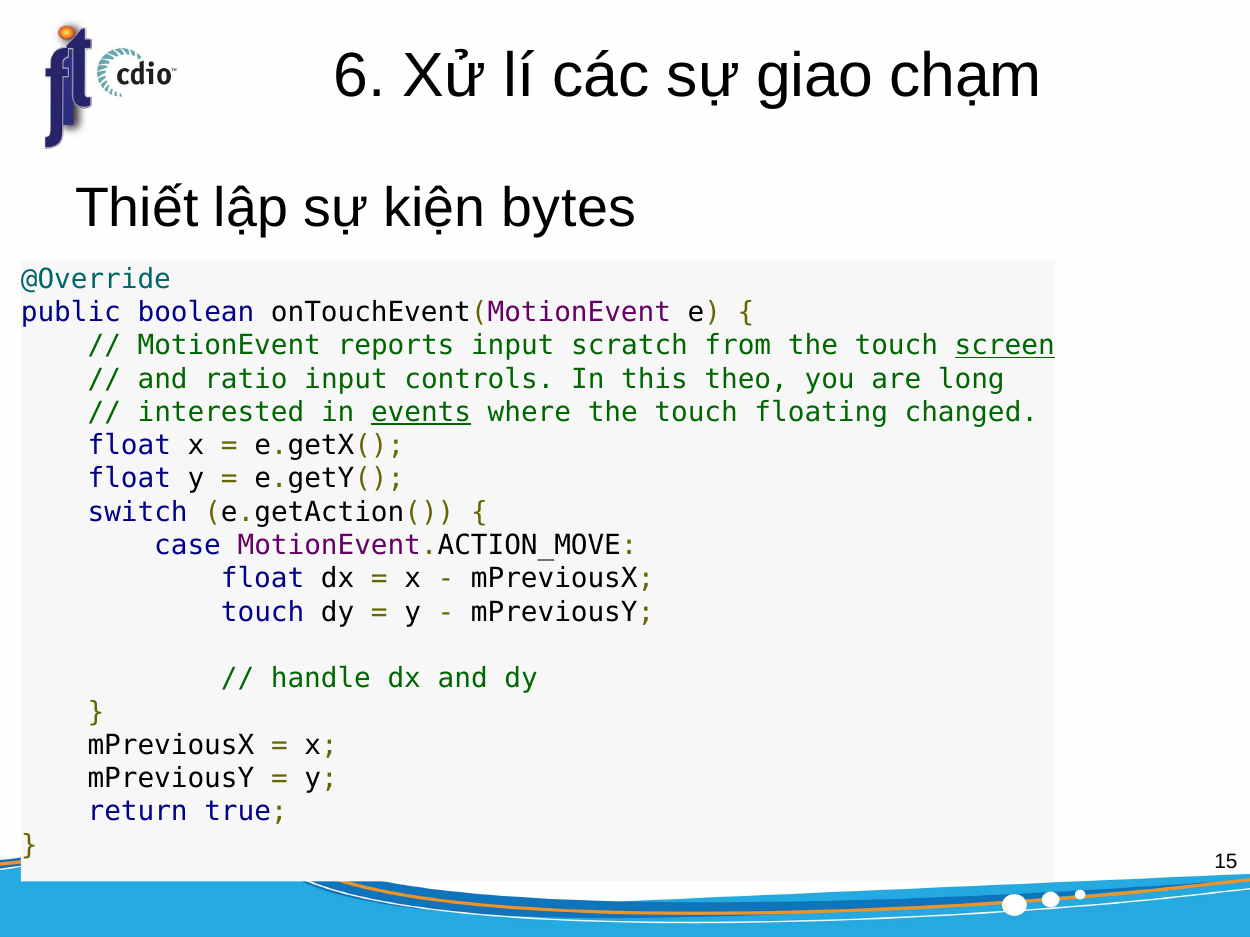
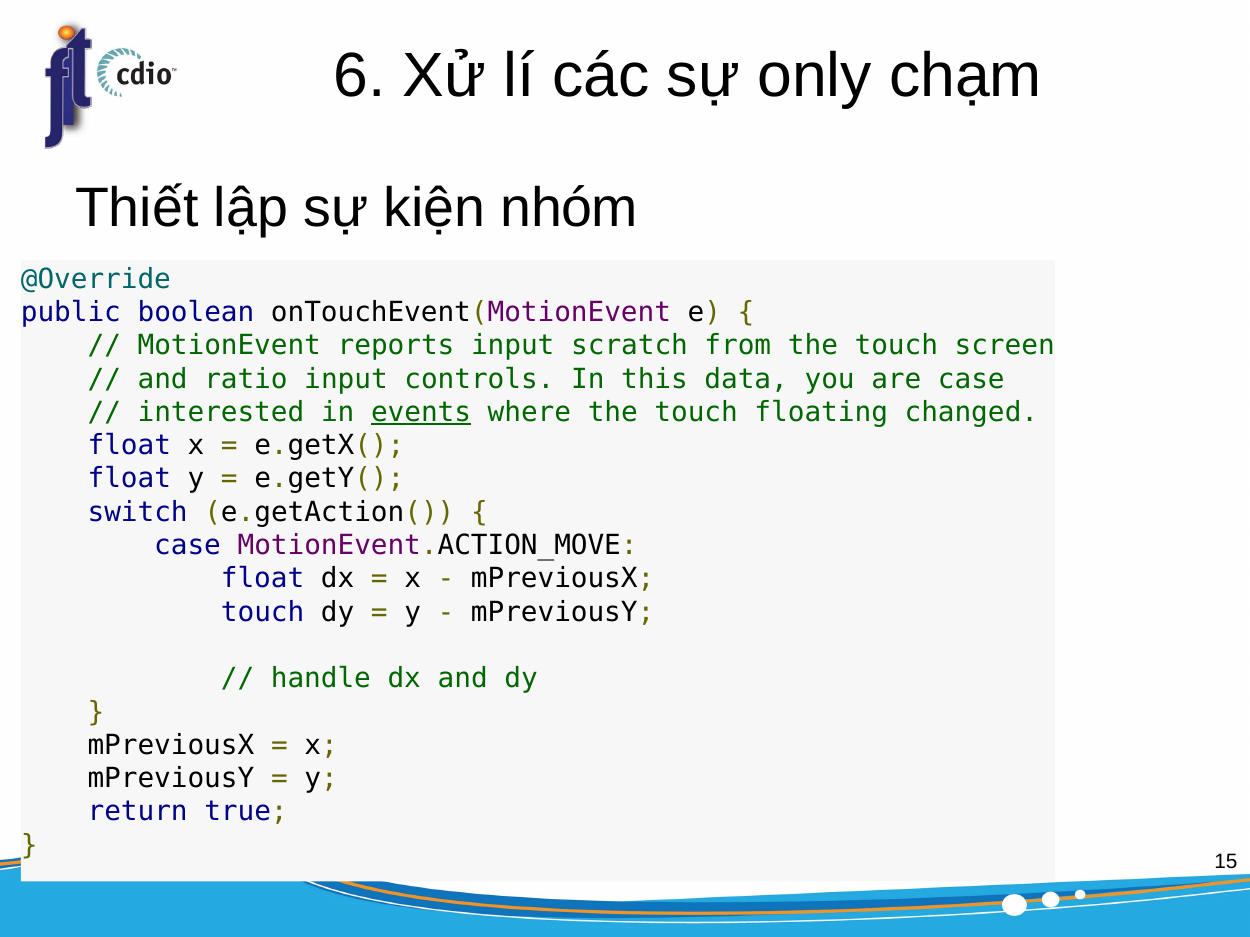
giao: giao -> only (815, 76)
bytes: bytes -> nhóm (569, 208)
screen underline: present -> none (1005, 346)
theo: theo -> data (746, 379)
are long: long -> case (971, 379)
